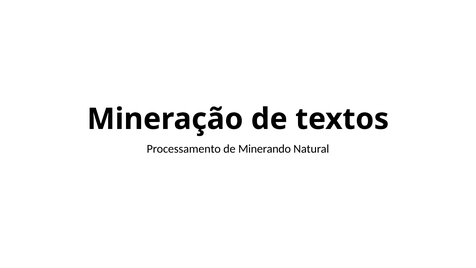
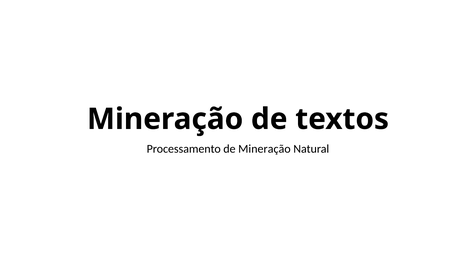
de Minerando: Minerando -> Mineração (264, 149)
